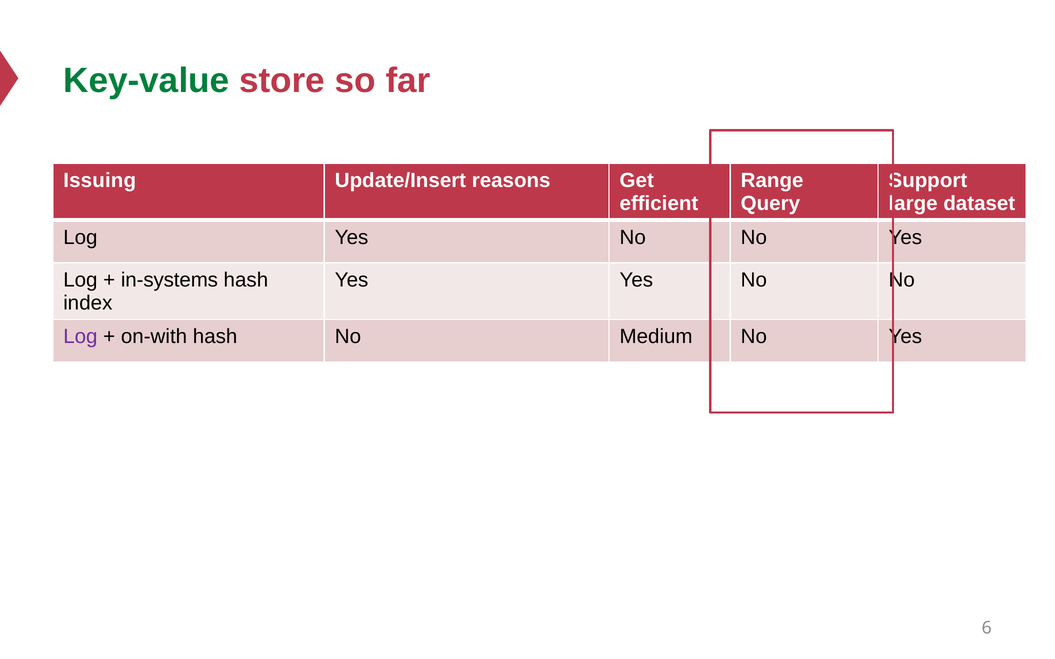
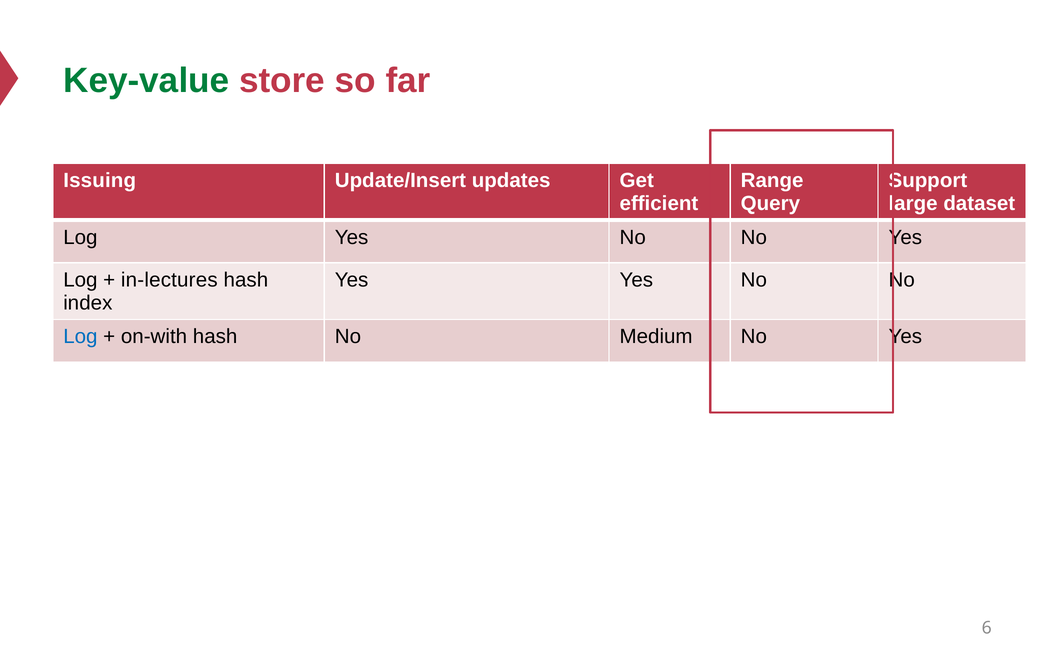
reasons: reasons -> updates (511, 181)
in-systems: in-systems -> in-lectures (169, 280)
Log colour: purple -> blue (80, 337)
